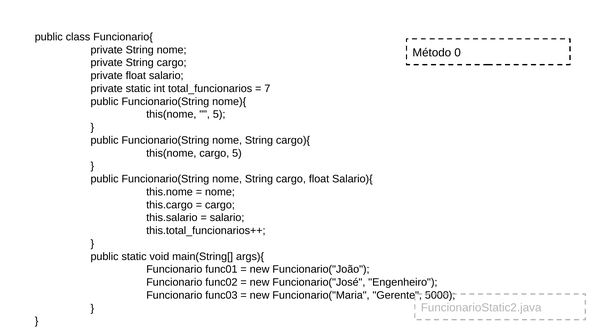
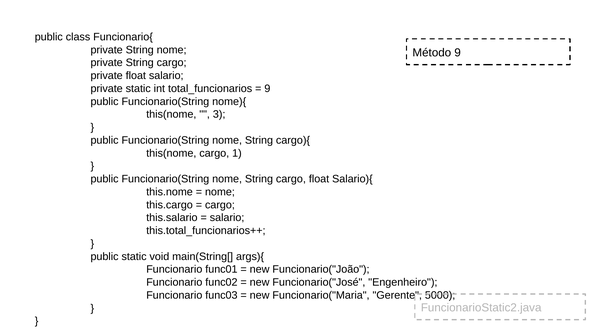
Método 0: 0 -> 9 (458, 53)
7: 7 -> 9 (267, 89)
5: 5 -> 3 (219, 114)
cargo 5: 5 -> 1 (237, 153)
